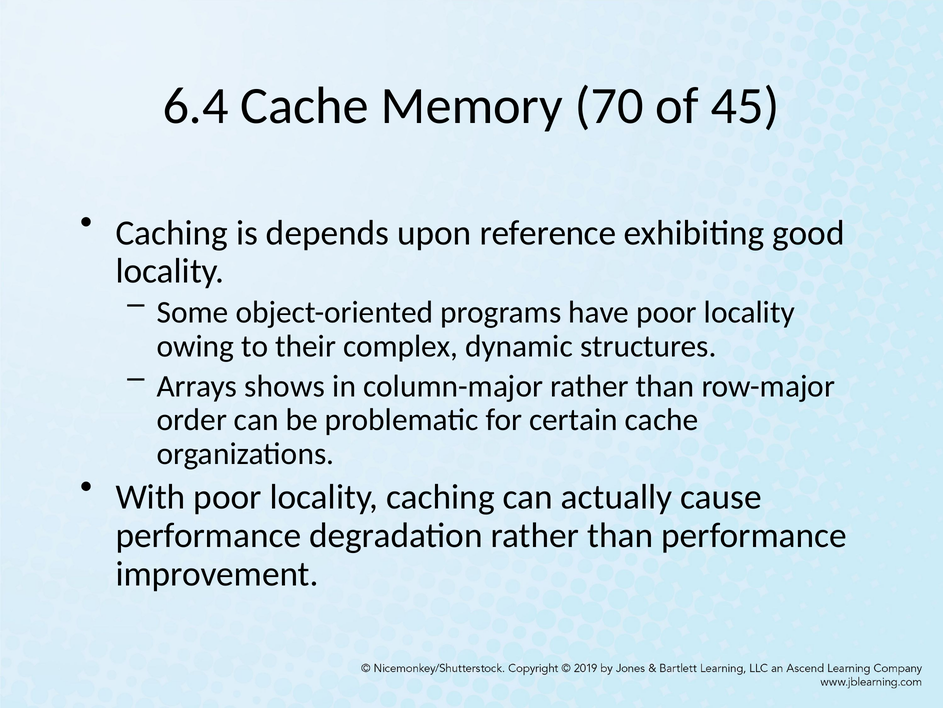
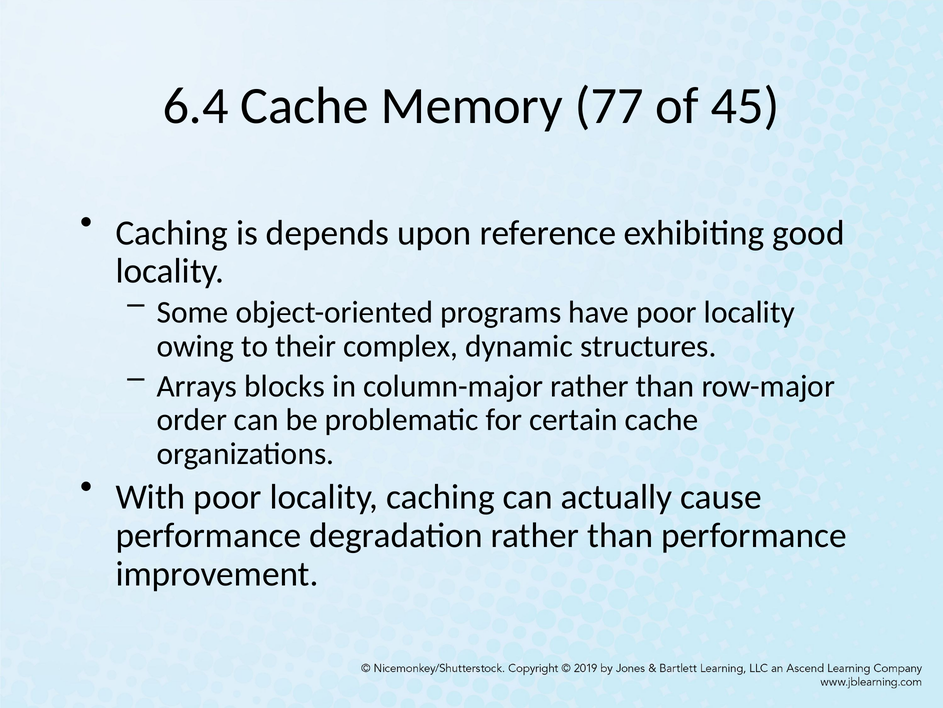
70: 70 -> 77 (609, 106)
shows: shows -> blocks (285, 386)
